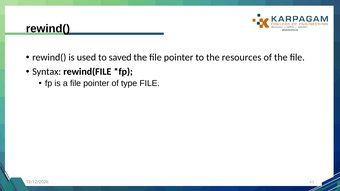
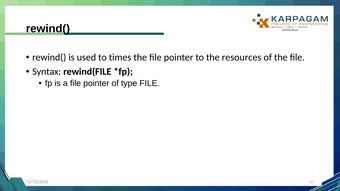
saved: saved -> times (120, 57)
